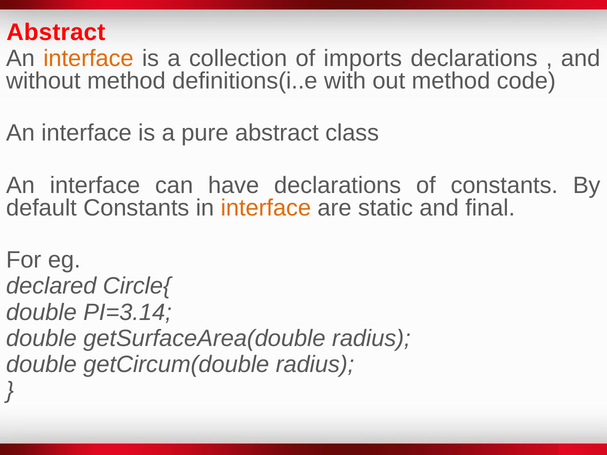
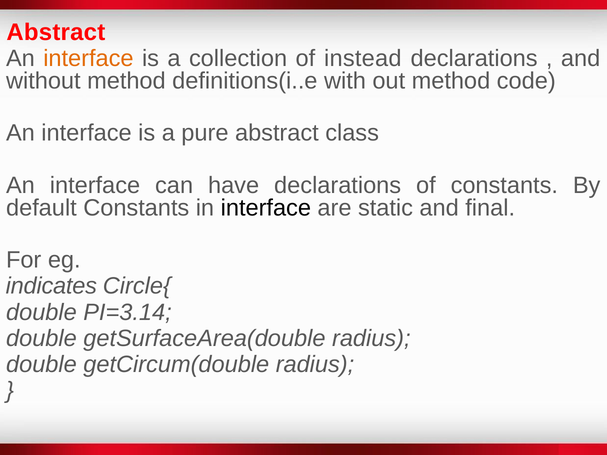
imports: imports -> instead (363, 58)
interface colour: orange -> black (266, 208)
declared: declared -> indicates (51, 286)
